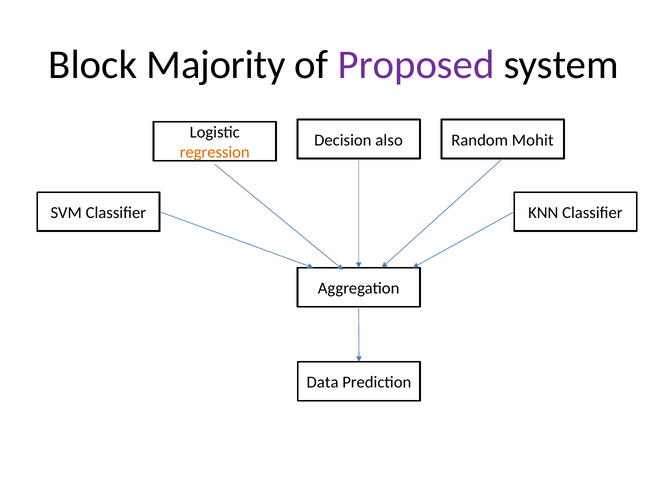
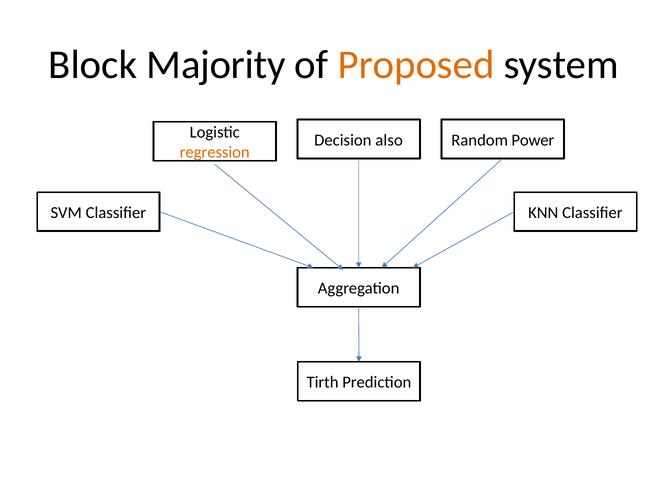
Proposed colour: purple -> orange (416, 65)
Mohit: Mohit -> Power (533, 140)
Data: Data -> Tirth (323, 382)
